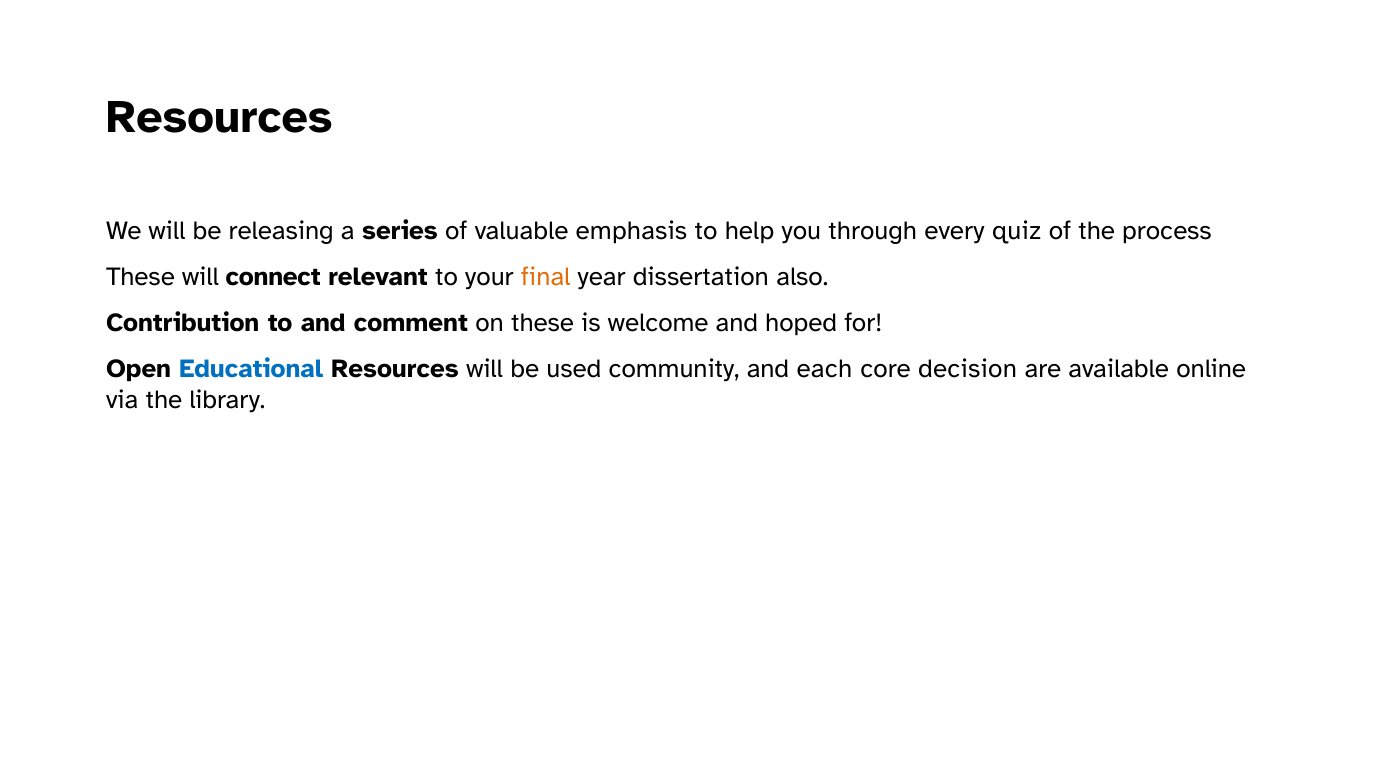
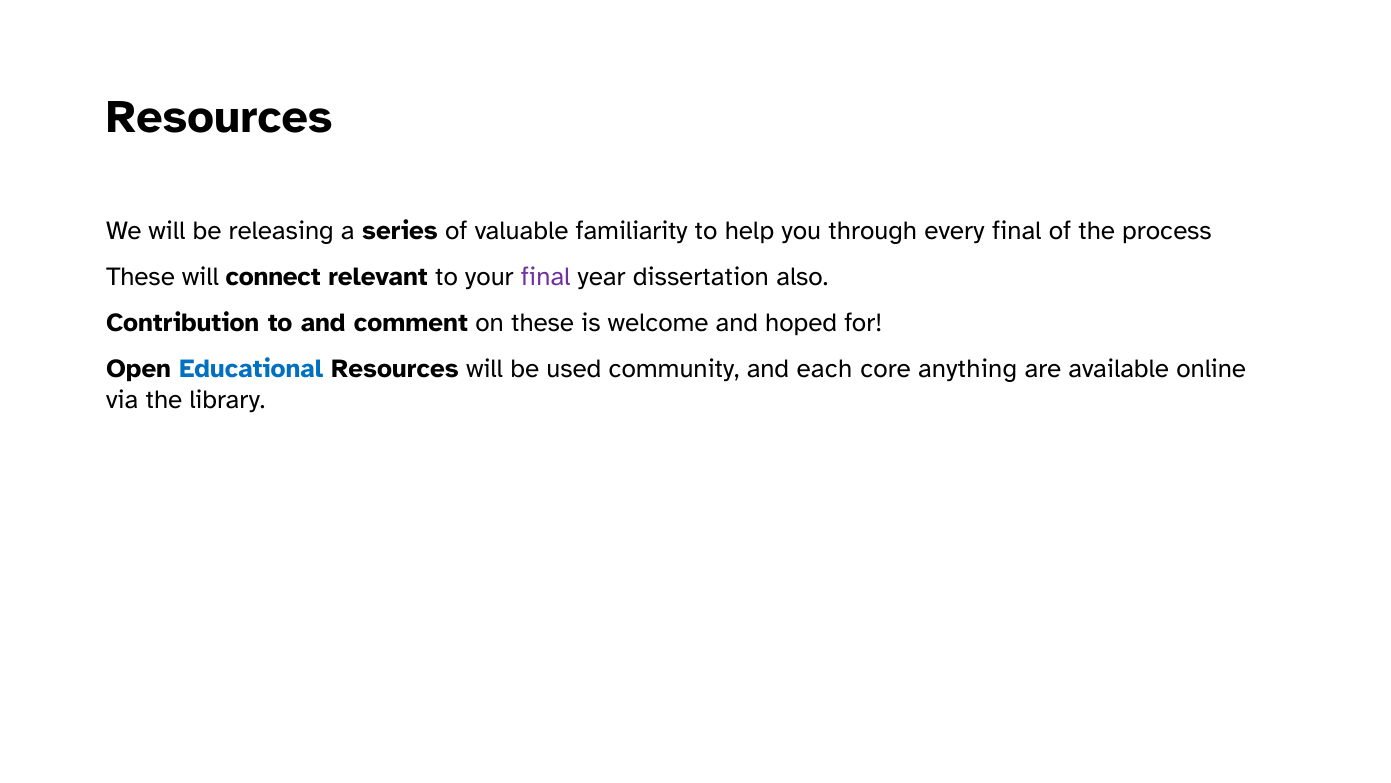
emphasis: emphasis -> familiarity (632, 231)
every quiz: quiz -> final (1017, 231)
final colour: orange -> purple (546, 277)
decision: decision -> anything (968, 368)
